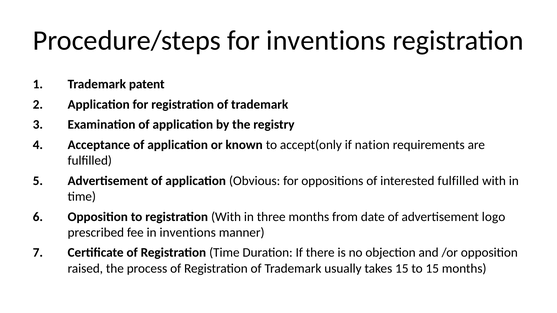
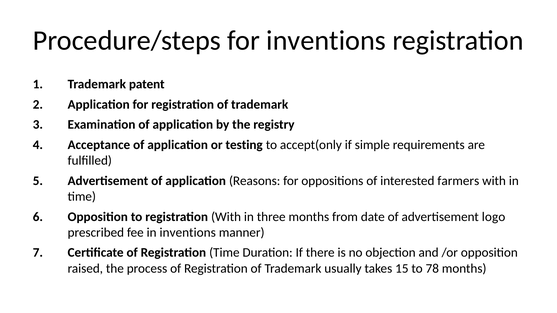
known: known -> testing (244, 145)
nation: nation -> simple (372, 145)
Obvious: Obvious -> Reasons (255, 181)
interested fulfilled: fulfilled -> farmers (458, 181)
to 15: 15 -> 78 (432, 269)
